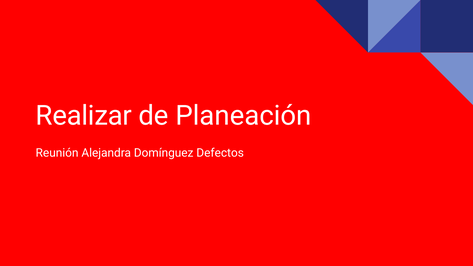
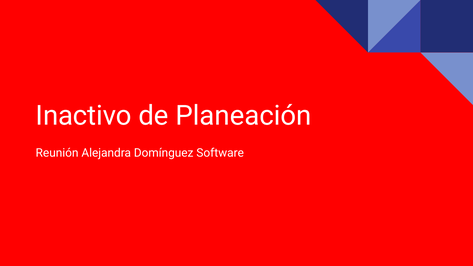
Realizar: Realizar -> Inactivo (84, 116)
Defectos: Defectos -> Software (220, 153)
